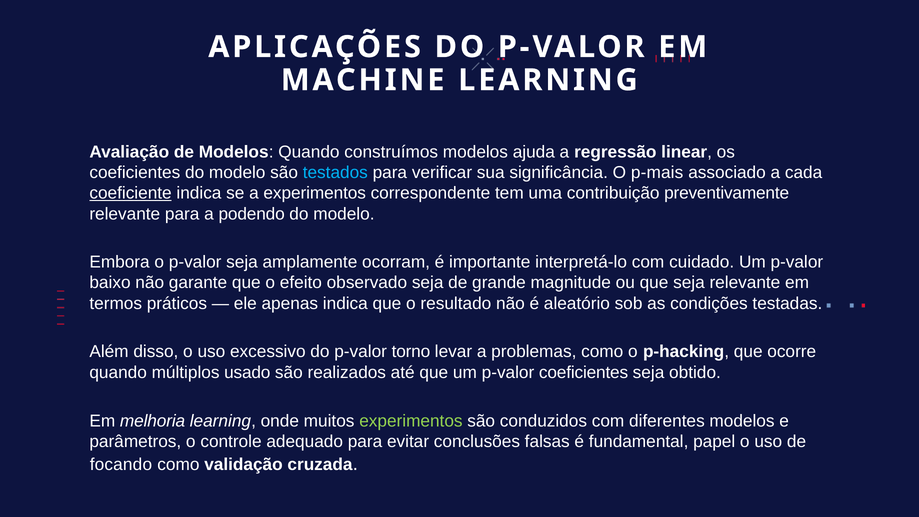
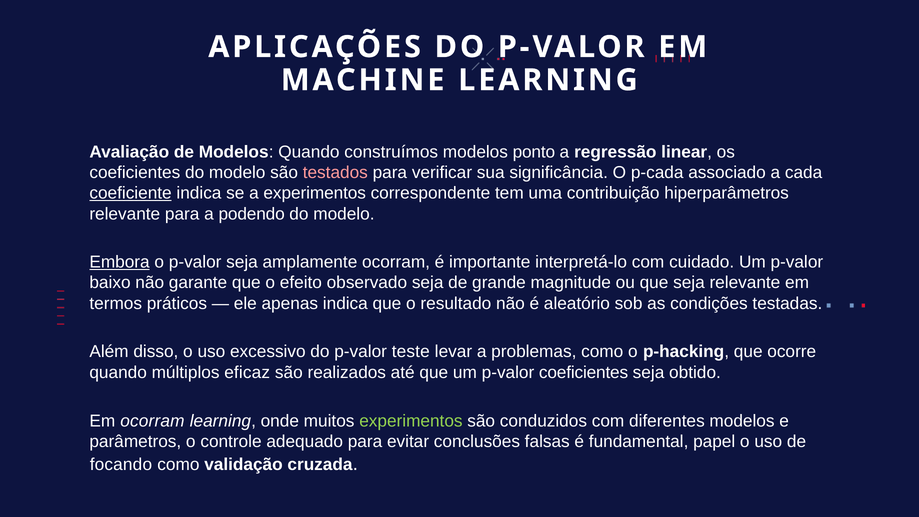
ajuda: ajuda -> ponto (534, 152)
testados colour: light blue -> pink (335, 172)
p-mais: p-mais -> p-cada (657, 172)
preventivamente: preventivamente -> hiperparâmetros (727, 193)
Embora underline: none -> present (120, 262)
torno: torno -> teste (411, 352)
usado: usado -> eficaz (247, 372)
Em melhoria: melhoria -> ocorram (152, 421)
